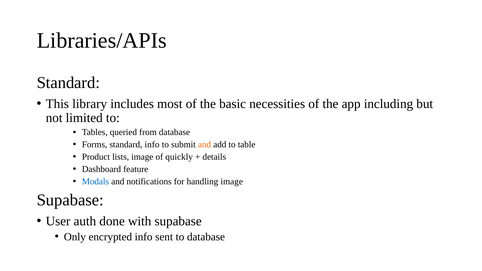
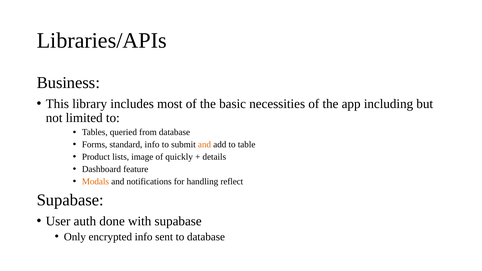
Standard: Standard -> Business (68, 83)
Modals colour: blue -> orange (95, 181)
handling image: image -> reflect (232, 181)
